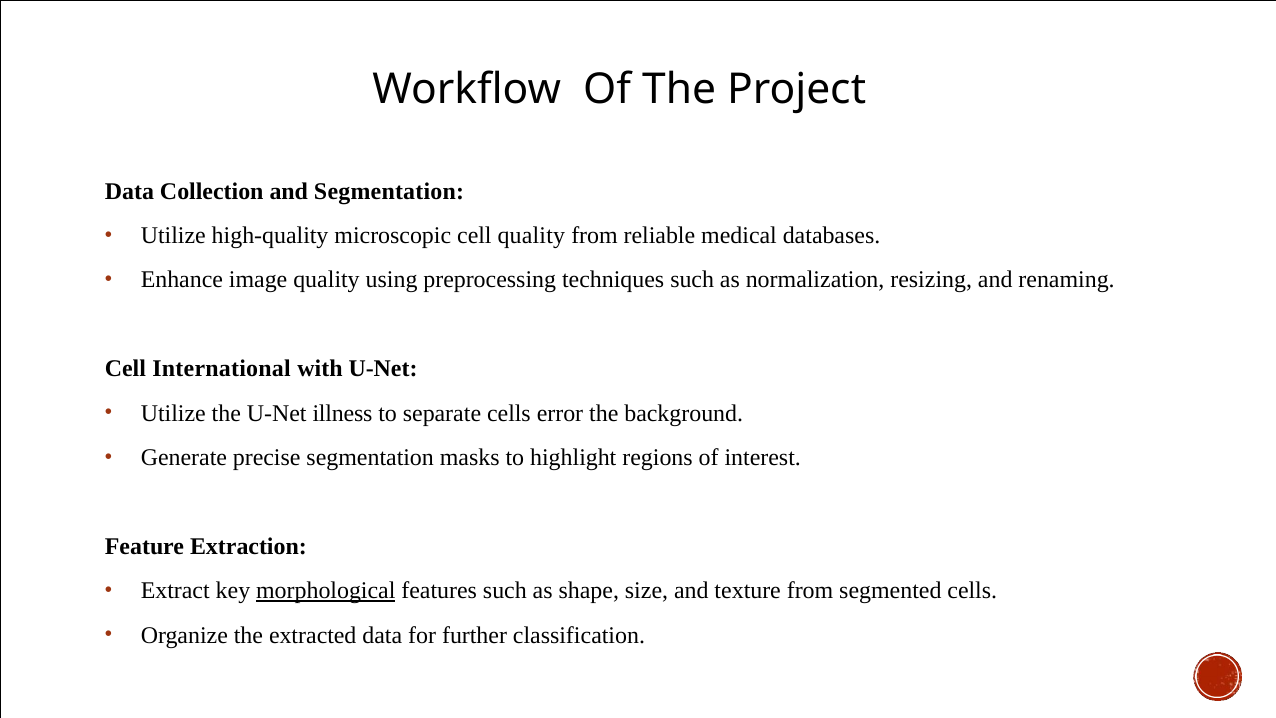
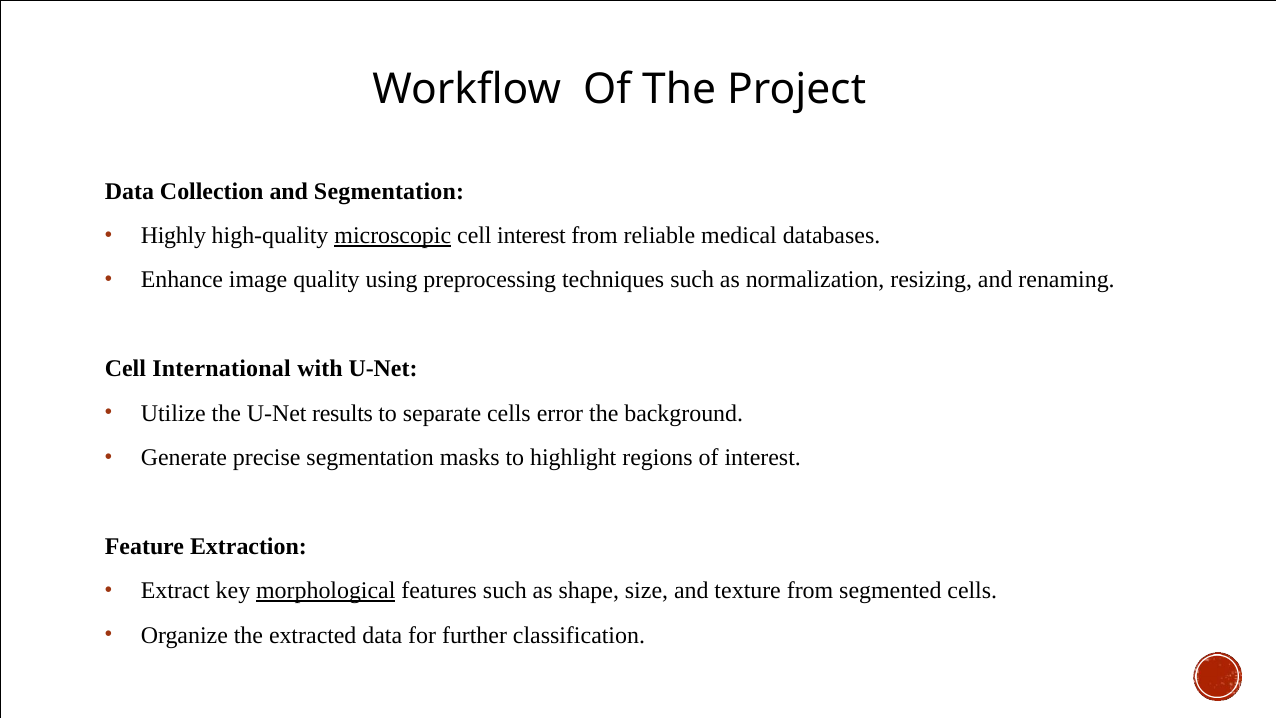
Utilize: Utilize -> Highly (173, 236)
microscopic underline: none -> present (393, 236)
cell quality: quality -> interest (532, 236)
illness: illness -> results (343, 413)
